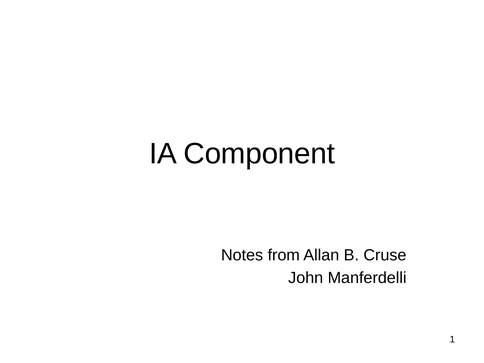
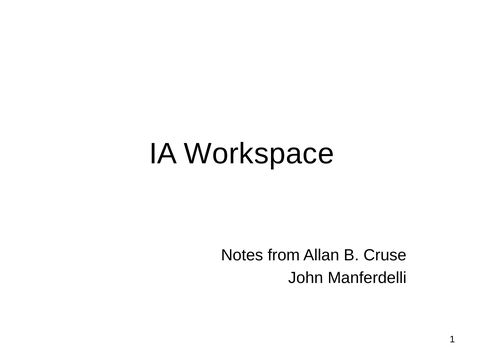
Component: Component -> Workspace (259, 154)
